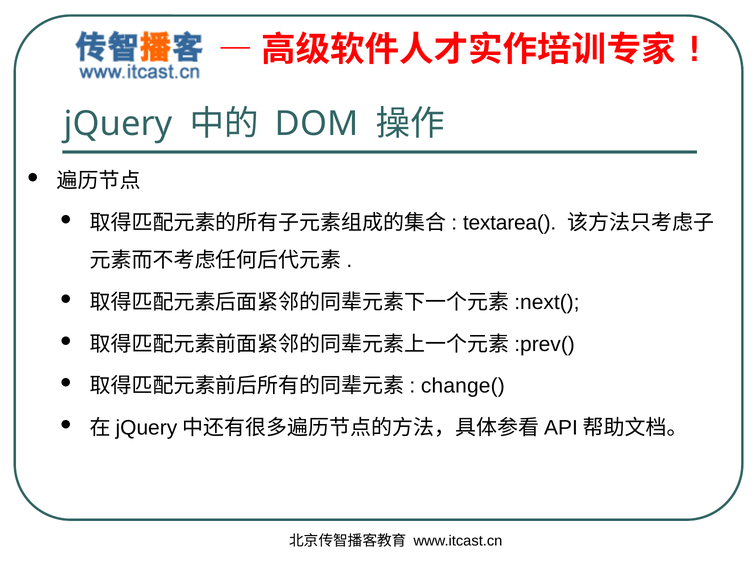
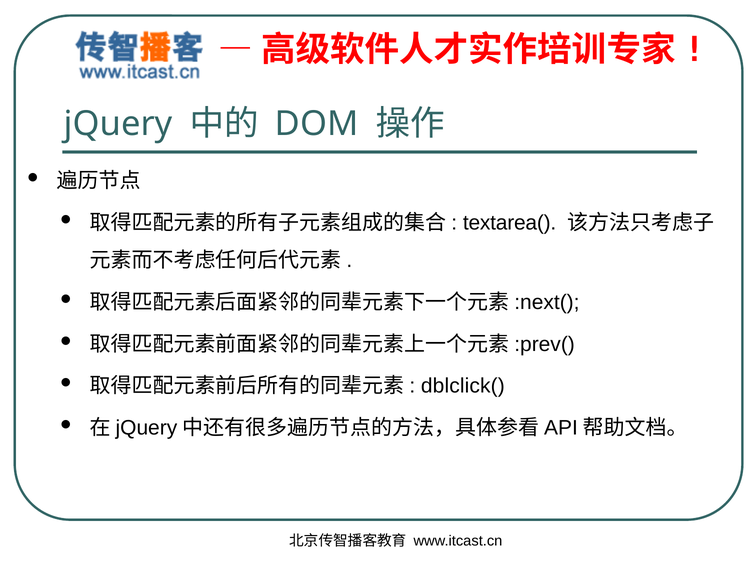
change(: change( -> dblclick( (463, 386)
